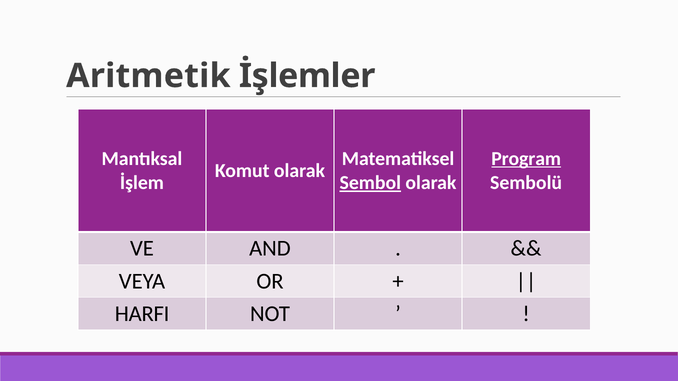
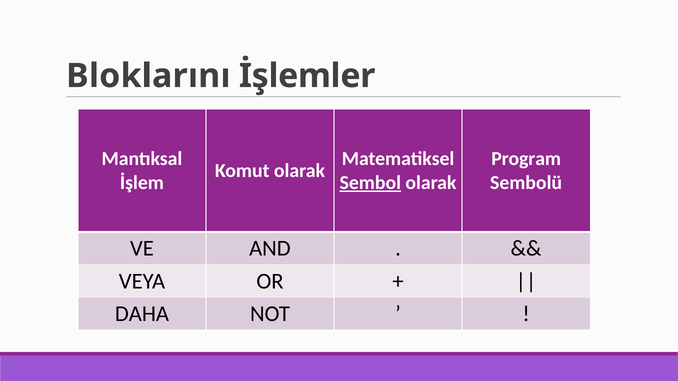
Aritmetik: Aritmetik -> Bloklarını (148, 76)
Program underline: present -> none (526, 159)
HARFI: HARFI -> DAHA (142, 314)
